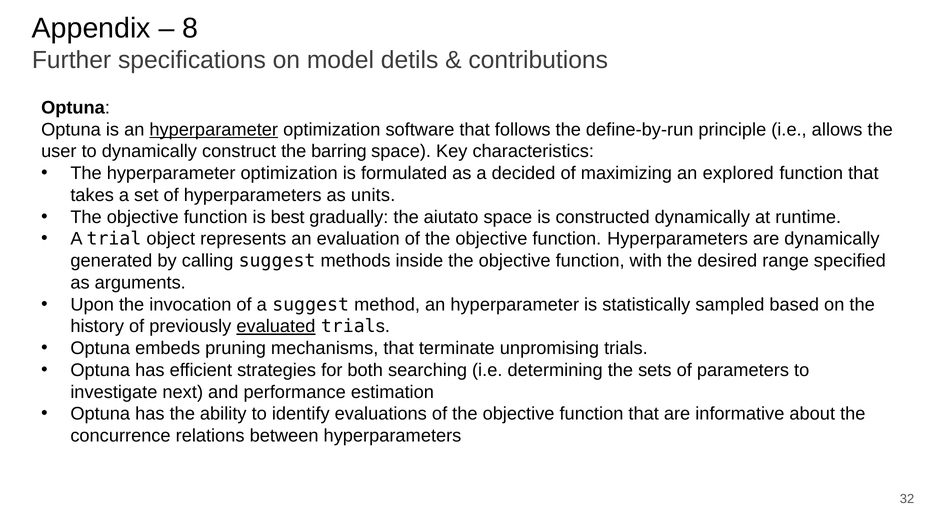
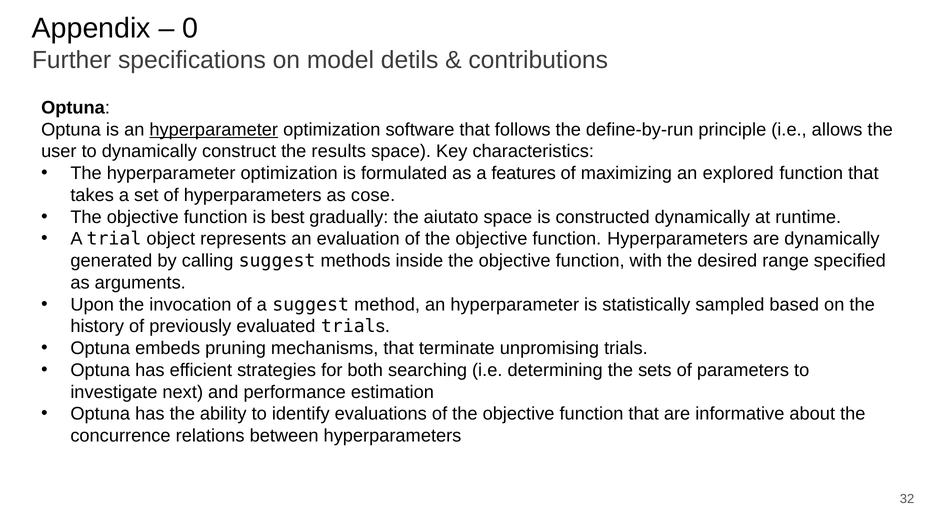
8: 8 -> 0 (190, 29)
barring: barring -> results (339, 151)
decided: decided -> features (524, 173)
units: units -> cose (373, 195)
evaluated underline: present -> none (276, 326)
